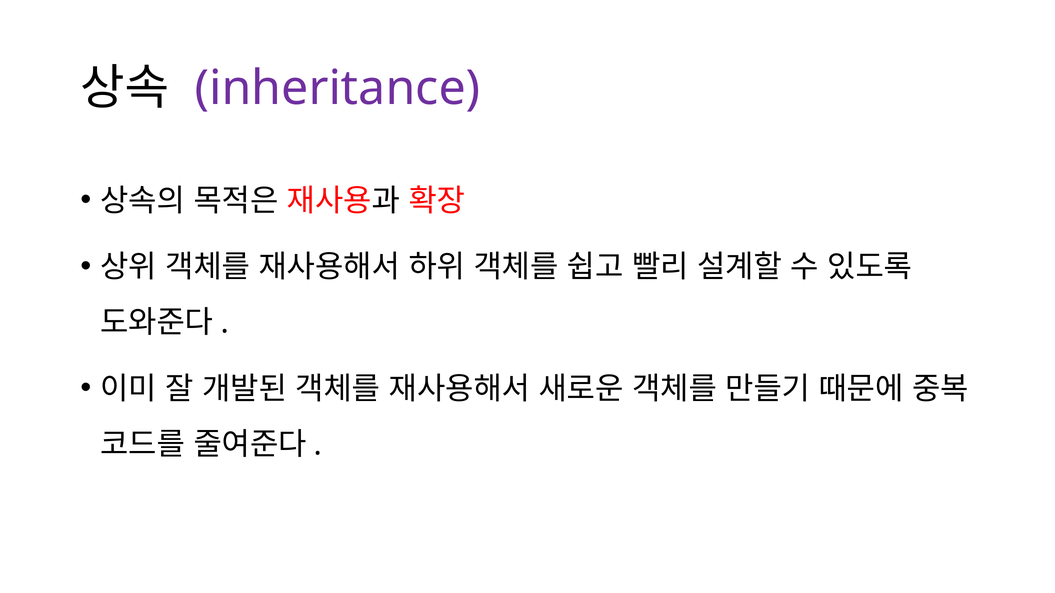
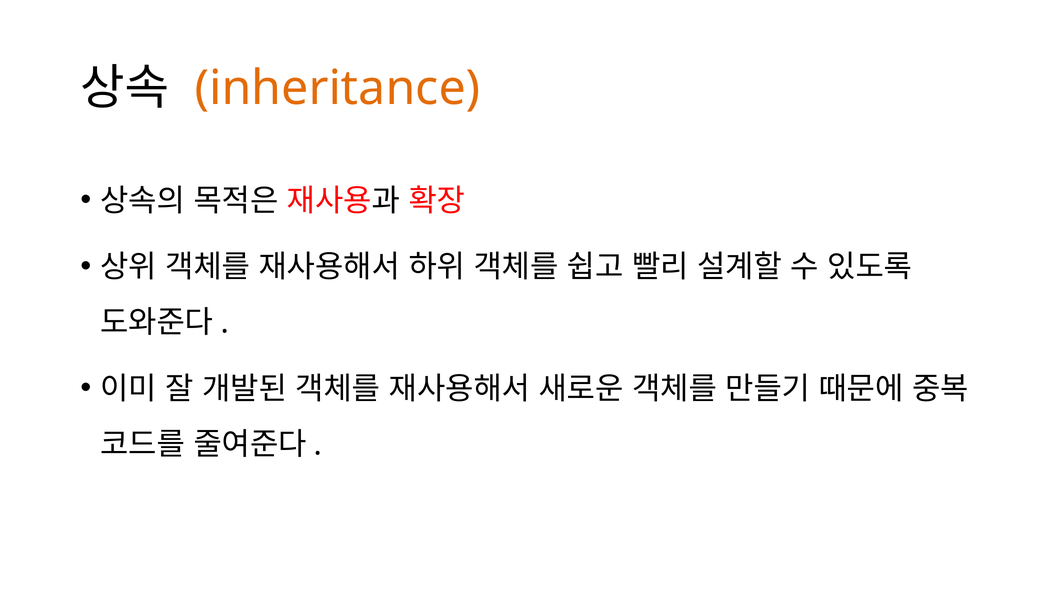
inheritance colour: purple -> orange (338, 89)
